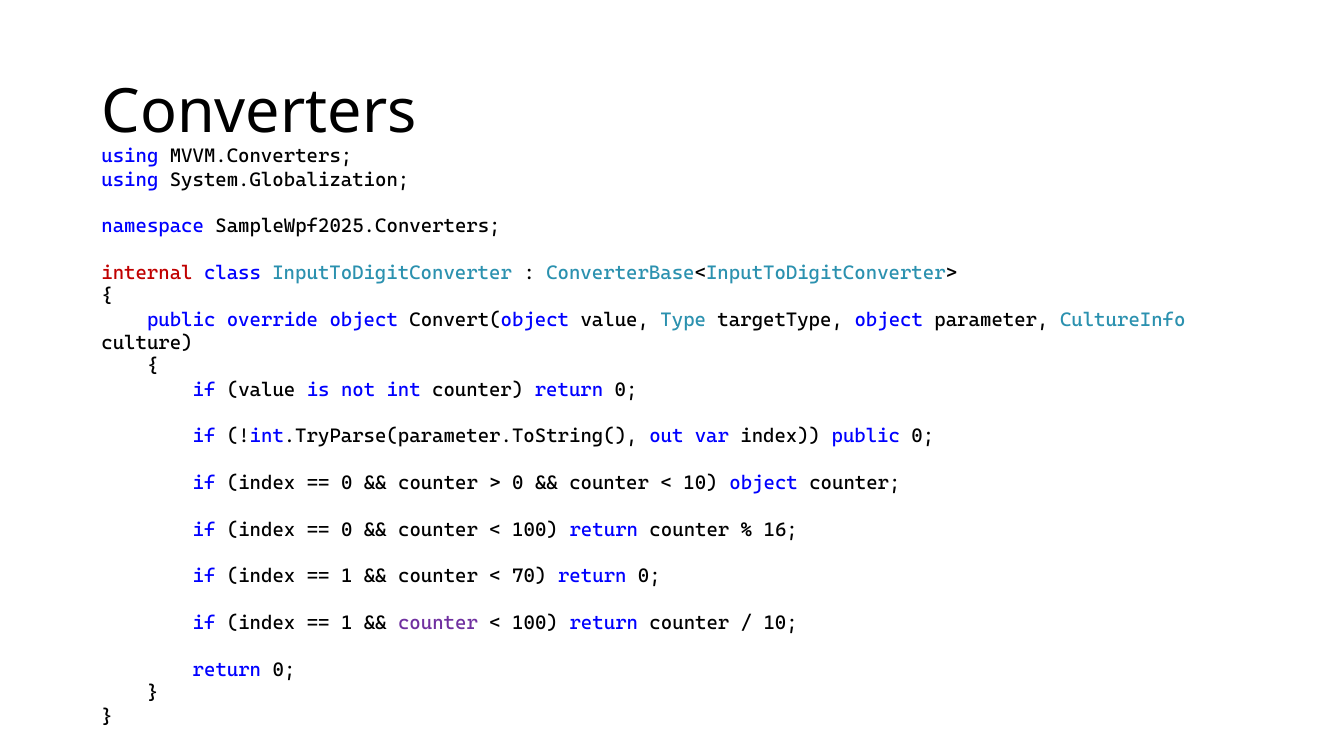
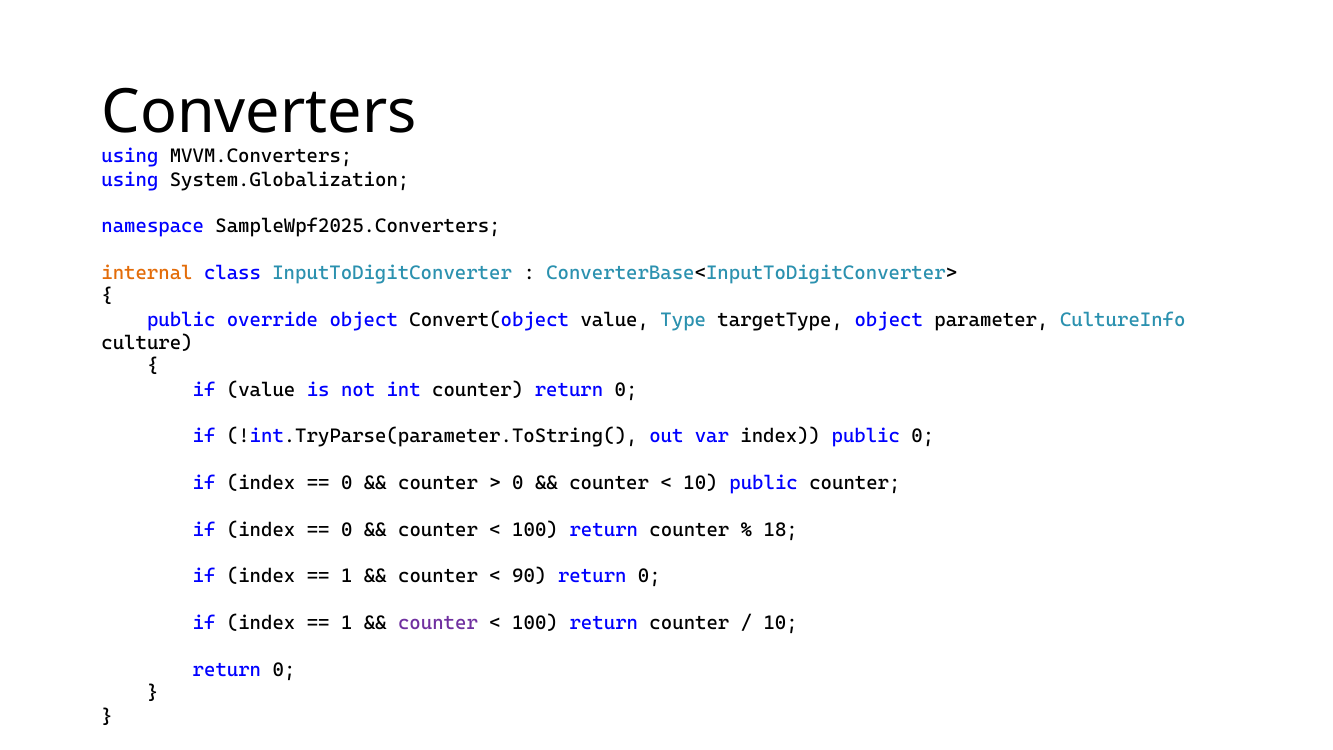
internal colour: red -> orange (147, 273)
10 object: object -> public (764, 483)
16: 16 -> 18 (781, 530)
70: 70 -> 90 (529, 576)
